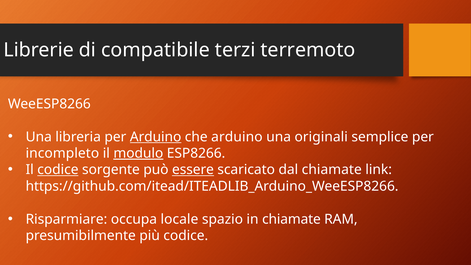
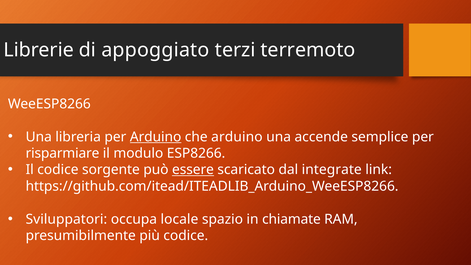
compatibile: compatibile -> appoggiato (155, 50)
originali: originali -> accende (321, 137)
incompleto: incompleto -> risparmiare (62, 153)
modulo underline: present -> none (138, 153)
codice underline: present -> none (58, 170)
dal chiamate: chiamate -> integrate (332, 170)
Risparmiare: Risparmiare -> Sviluppatori (66, 219)
